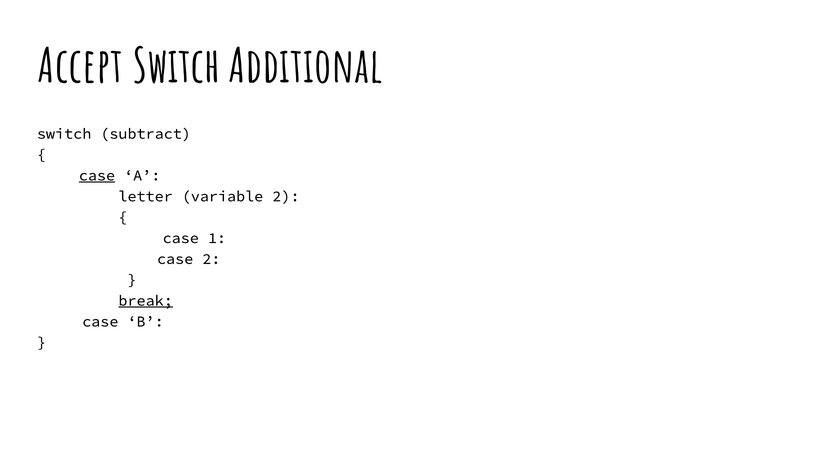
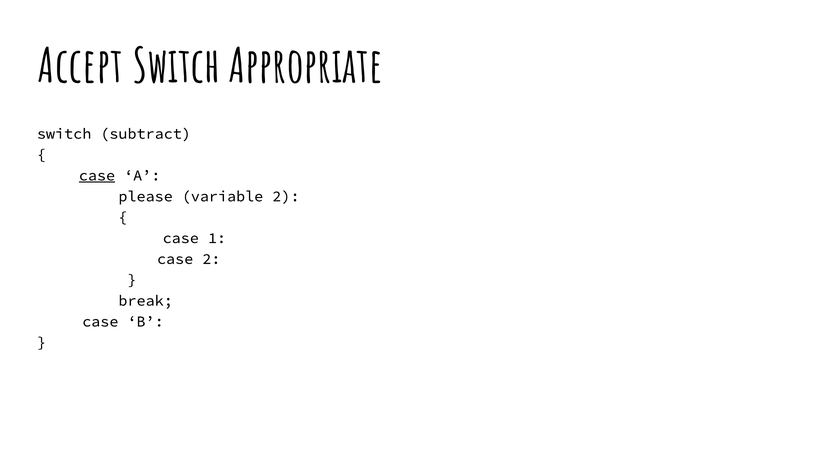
Additional: Additional -> Appropriate (306, 67)
letter: letter -> please (146, 196)
break underline: present -> none (146, 301)
